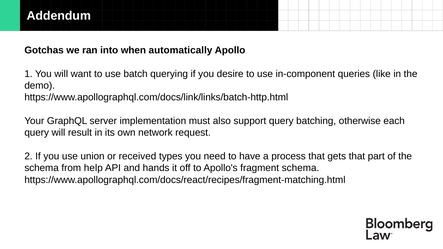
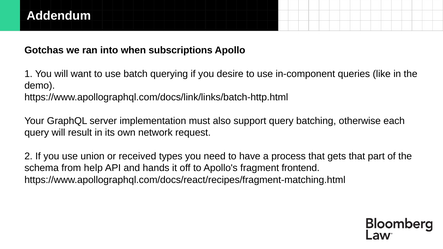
automatically: automatically -> subscriptions (181, 50)
fragment schema: schema -> frontend (301, 168)
